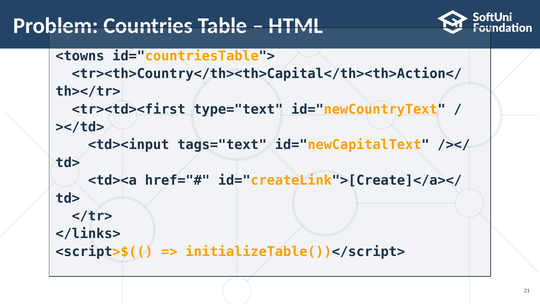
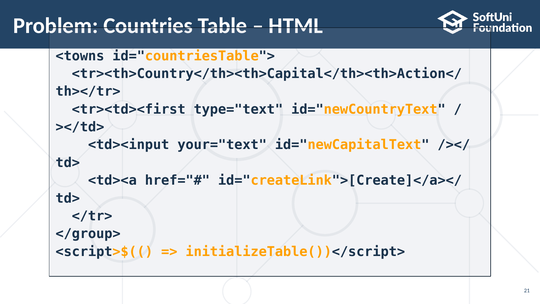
tags="text: tags="text -> your="text (222, 145)
</links>: </links> -> </group> (88, 234)
